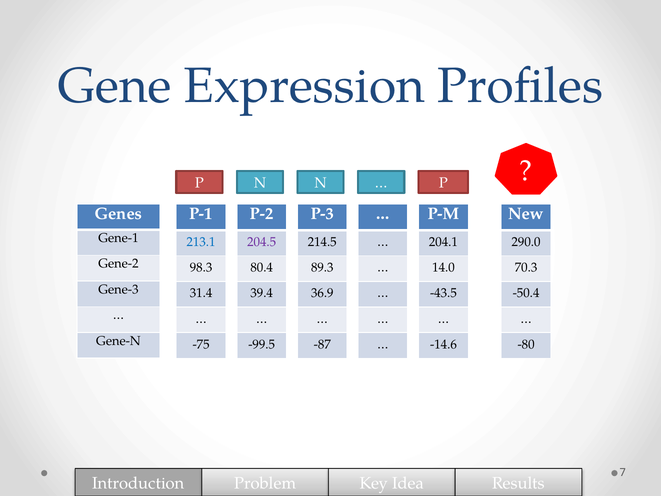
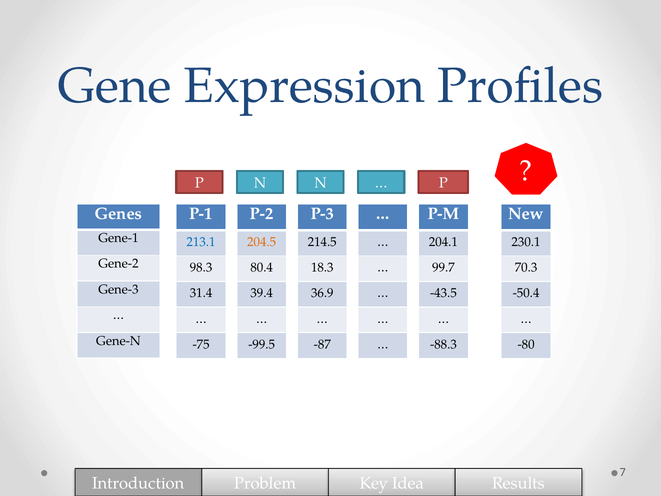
204.5 colour: purple -> orange (262, 242)
290.0: 290.0 -> 230.1 (526, 242)
89.3: 89.3 -> 18.3 (322, 267)
14.0: 14.0 -> 99.7 (443, 267)
-14.6: -14.6 -> -88.3 (443, 344)
